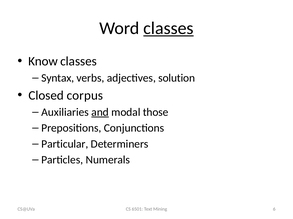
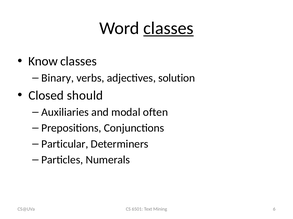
Syntax: Syntax -> Binary (58, 78)
corpus: corpus -> should (85, 96)
and underline: present -> none (100, 112)
those: those -> often (156, 112)
